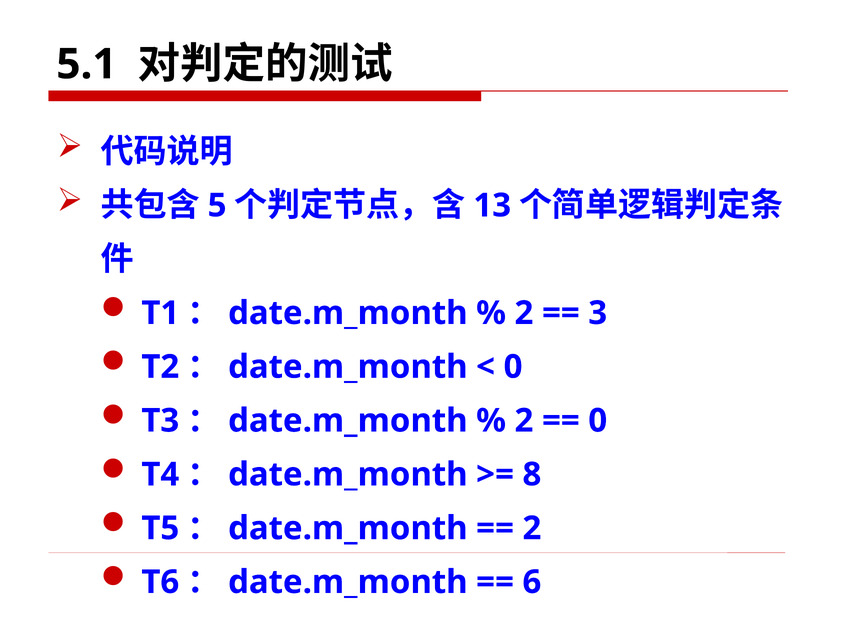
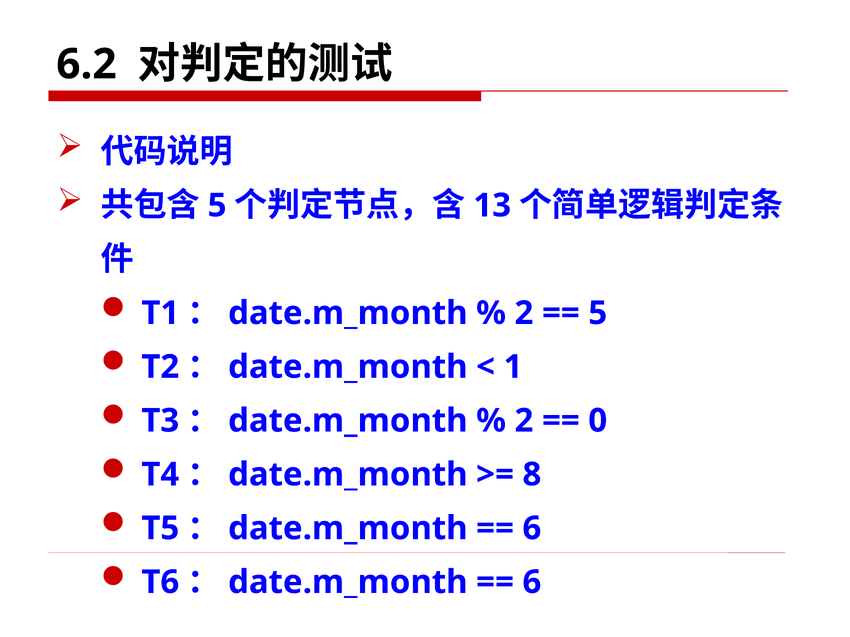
5.1: 5.1 -> 6.2 (86, 64)
3: 3 -> 5 (598, 313)
0: 0 -> 1 (513, 367)
2: 2 -> 6 (532, 529)
